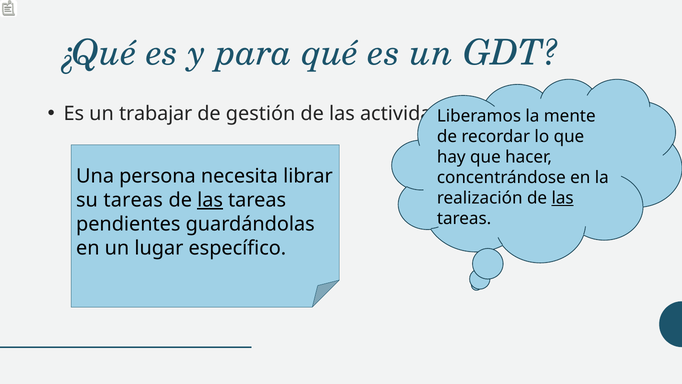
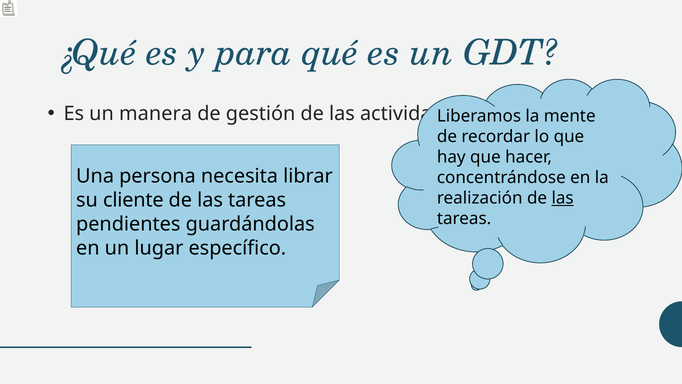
trabajar: trabajar -> manera (156, 113)
su tareas: tareas -> cliente (133, 200)
las underline: present -> none (210, 200)
